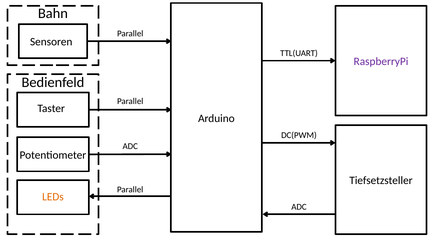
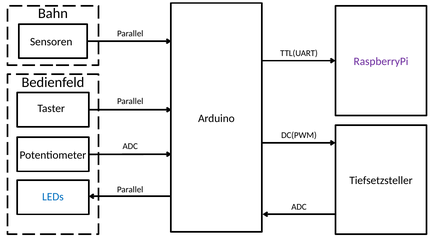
LEDs colour: orange -> blue (53, 197)
